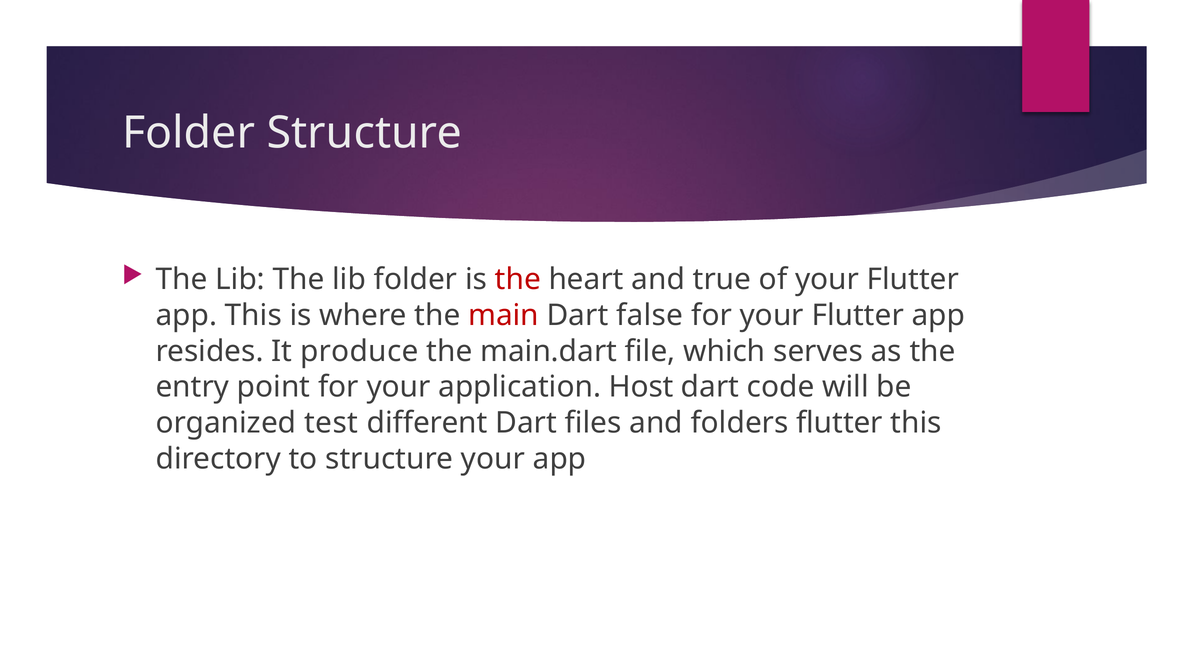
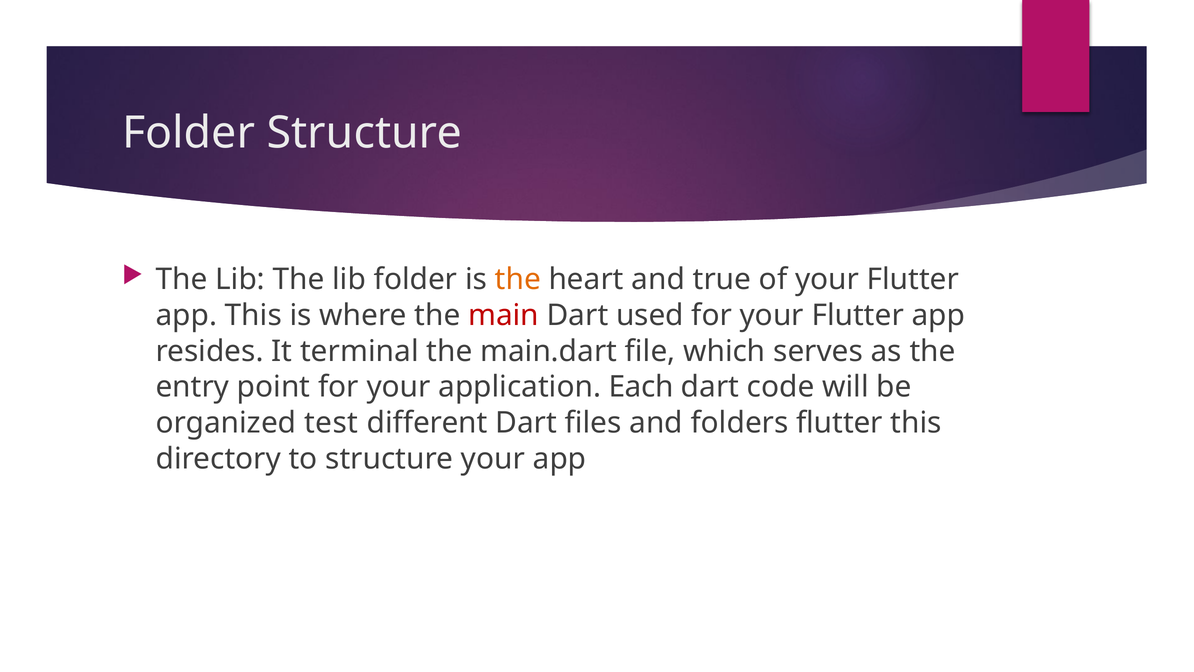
the colour: red -> orange (518, 279)
false: false -> used (650, 315)
produce: produce -> terminal (359, 351)
Host: Host -> Each (641, 387)
